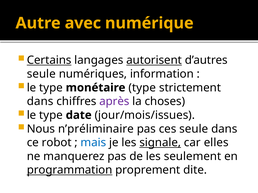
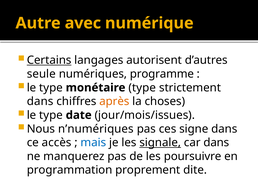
autorisent underline: present -> none (154, 60)
information: information -> programme (162, 74)
après colour: purple -> orange (114, 102)
n’préliminaire: n’préliminaire -> n’numériques (96, 129)
ces seule: seule -> signe (194, 129)
robot: robot -> accès (57, 143)
car elles: elles -> dans (216, 143)
seulement: seulement -> poursuivre (193, 157)
programmation underline: present -> none (70, 170)
